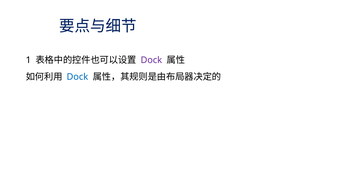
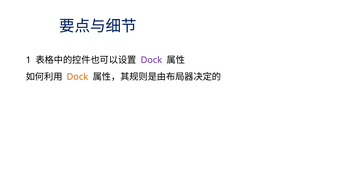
Dock colour: blue -> orange (77, 77)
